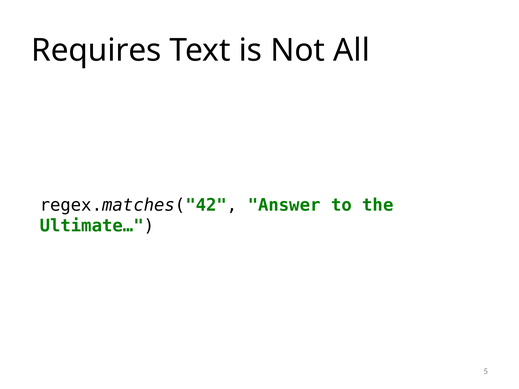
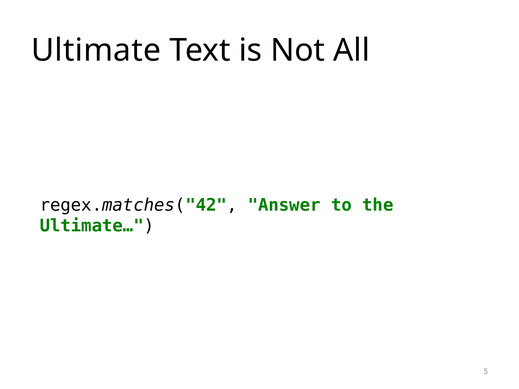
Requires: Requires -> Ultimate (96, 50)
